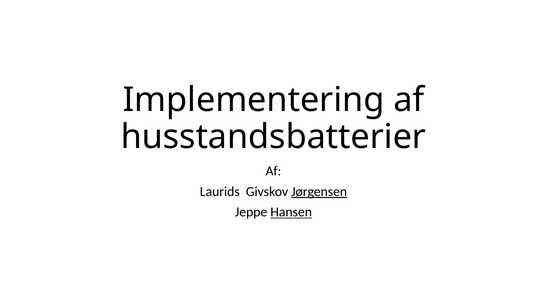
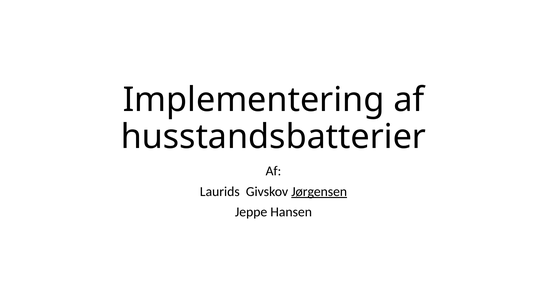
Hansen underline: present -> none (291, 212)
